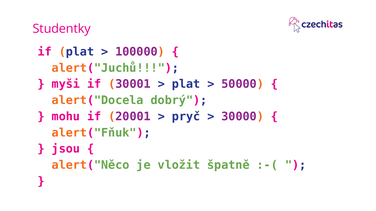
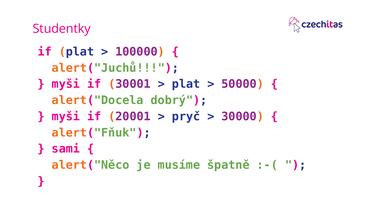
mohu: mohu -> myši (66, 117)
jsou: jsou -> sami (66, 149)
vložit: vložit -> musíme (179, 165)
